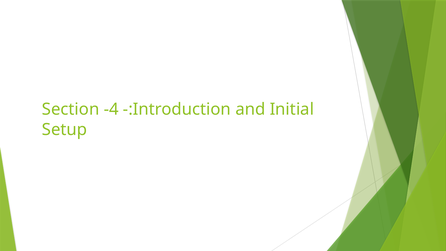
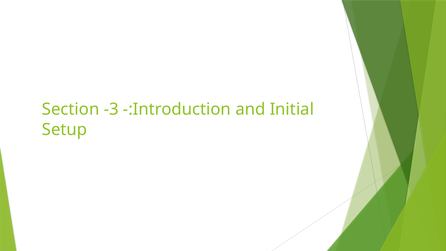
-4: -4 -> -3 (111, 109)
